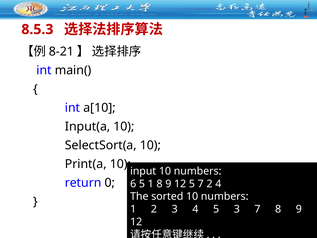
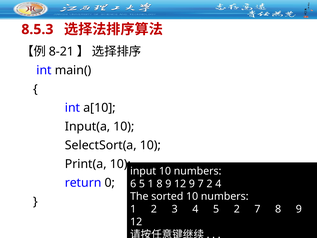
12 5: 5 -> 9 (192, 184)
5 3: 3 -> 2 (237, 209)
